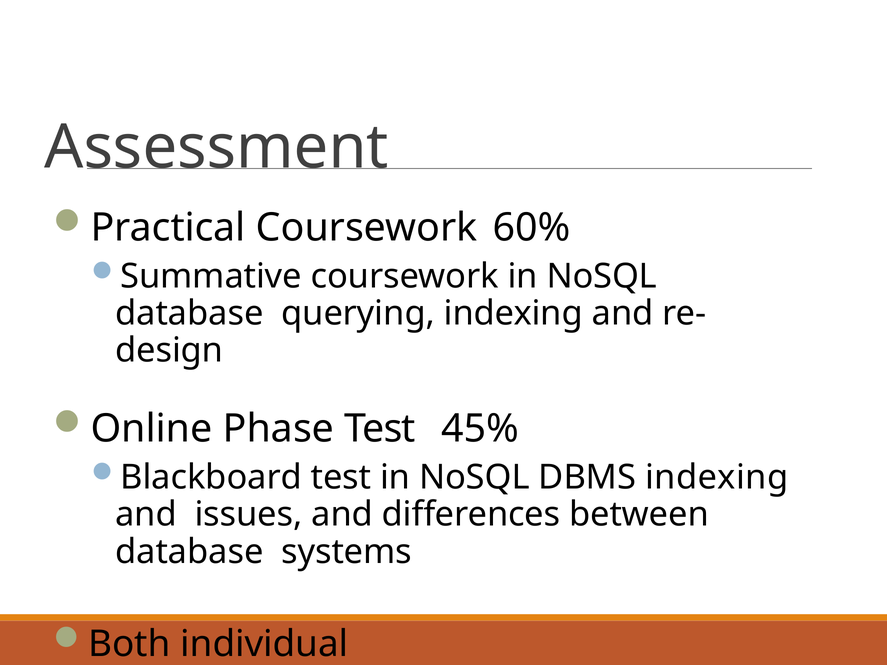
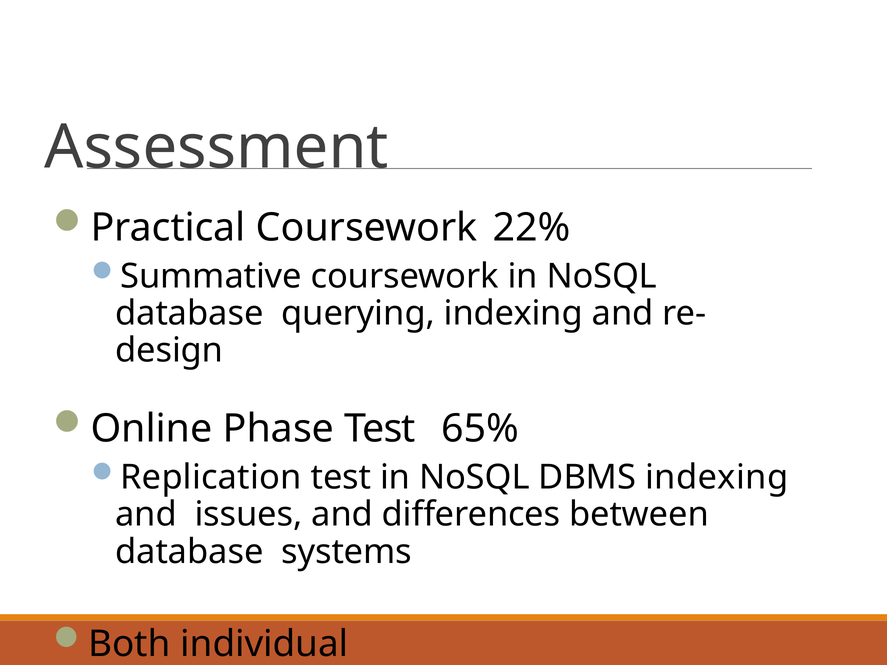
60%: 60% -> 22% (532, 228)
45%: 45% -> 65% (480, 429)
Blackboard: Blackboard -> Replication (211, 478)
